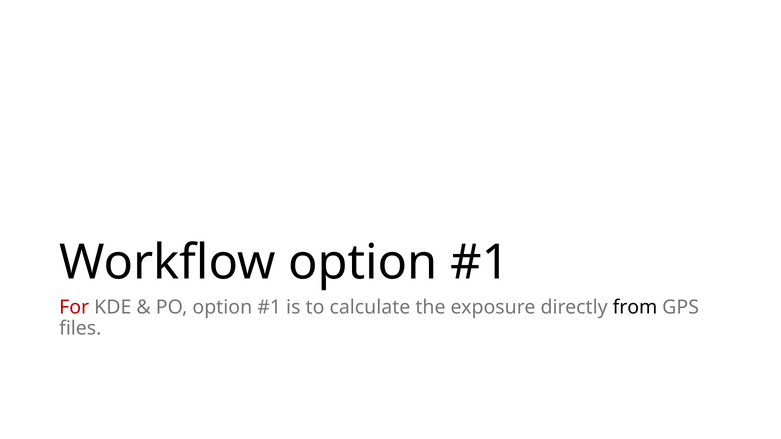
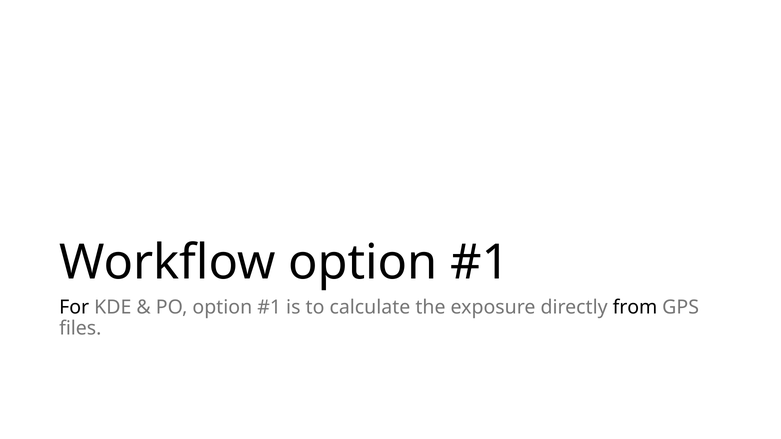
For colour: red -> black (74, 307)
